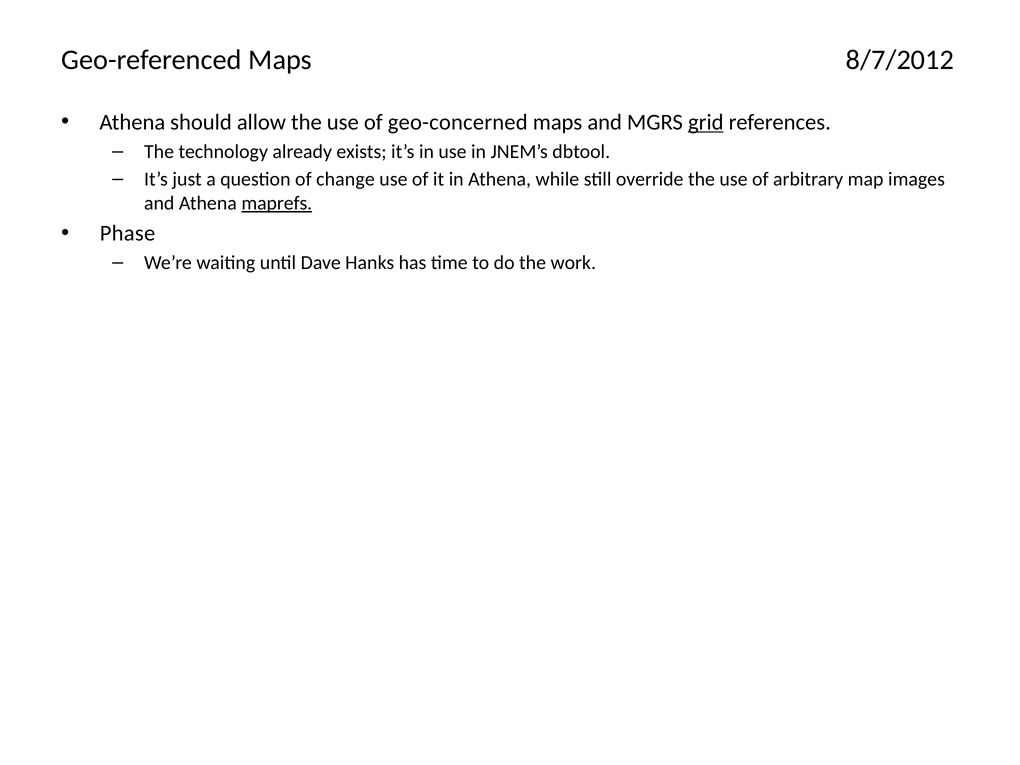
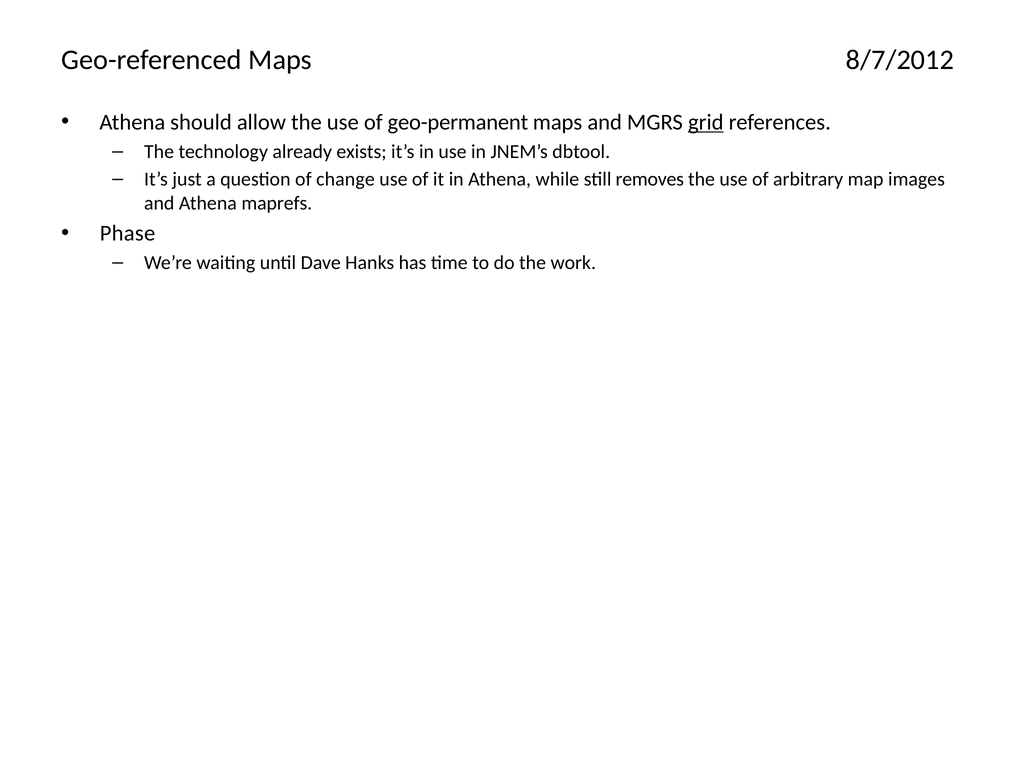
geo-concerned: geo-concerned -> geo-permanent (458, 122)
override: override -> removes (650, 179)
maprefs underline: present -> none (277, 203)
